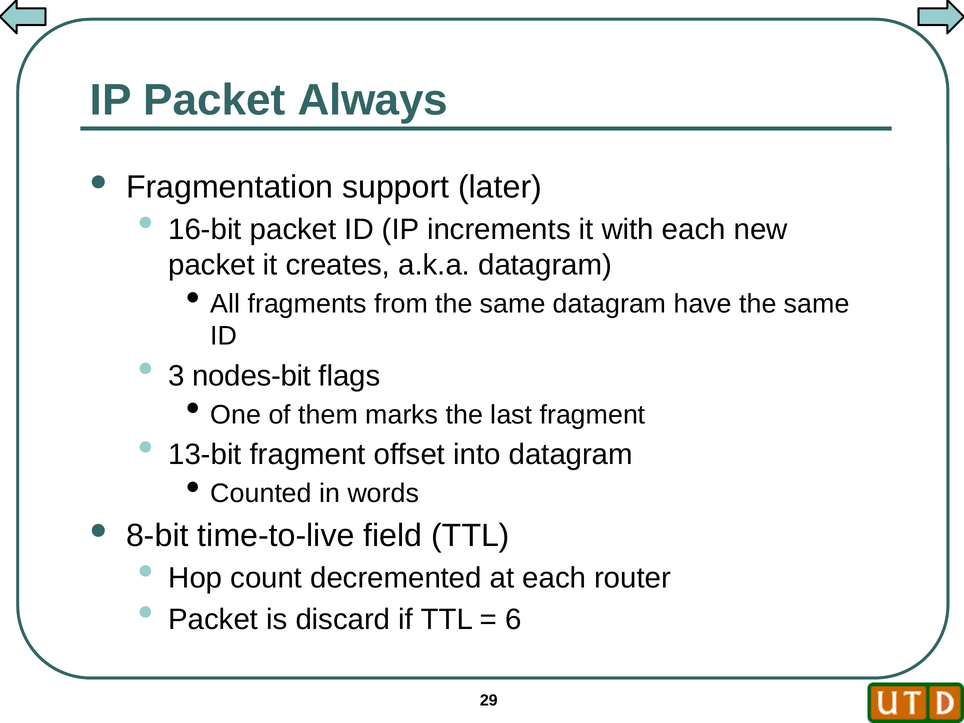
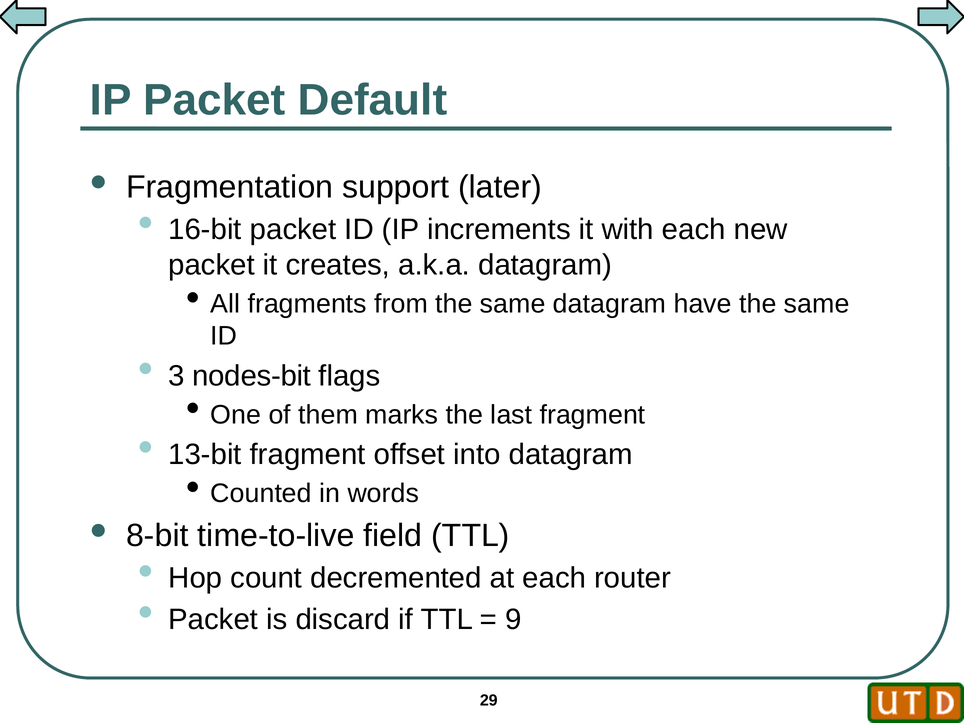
Always: Always -> Default (373, 100)
6: 6 -> 9 (513, 619)
